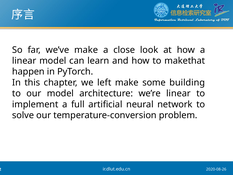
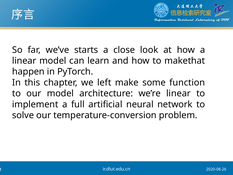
we’ve make: make -> starts (86, 50)
building: building -> function (187, 82)
